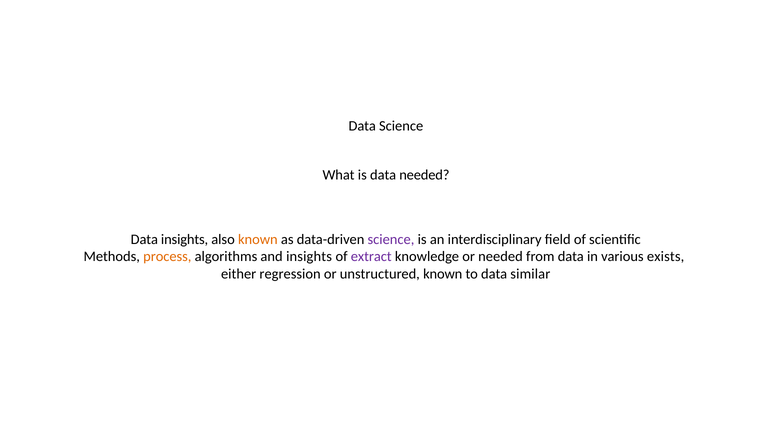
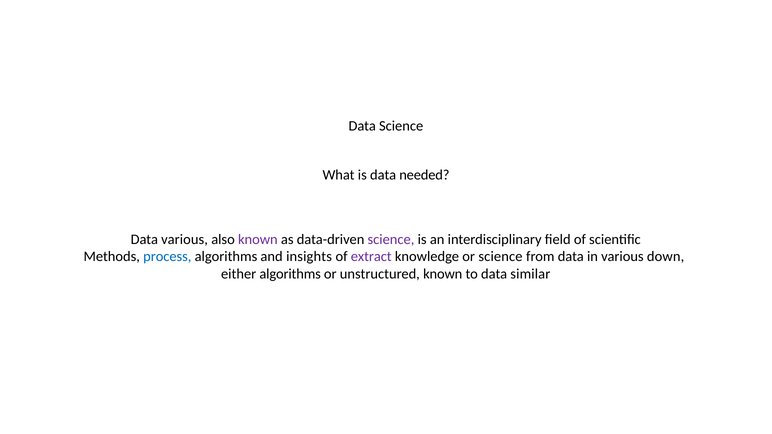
Data insights: insights -> various (185, 239)
known colour: orange -> purple (258, 239)
process colour: orange -> blue (167, 257)
or needed: needed -> science (500, 257)
exists: exists -> down (666, 257)
either regression: regression -> algorithms (290, 274)
